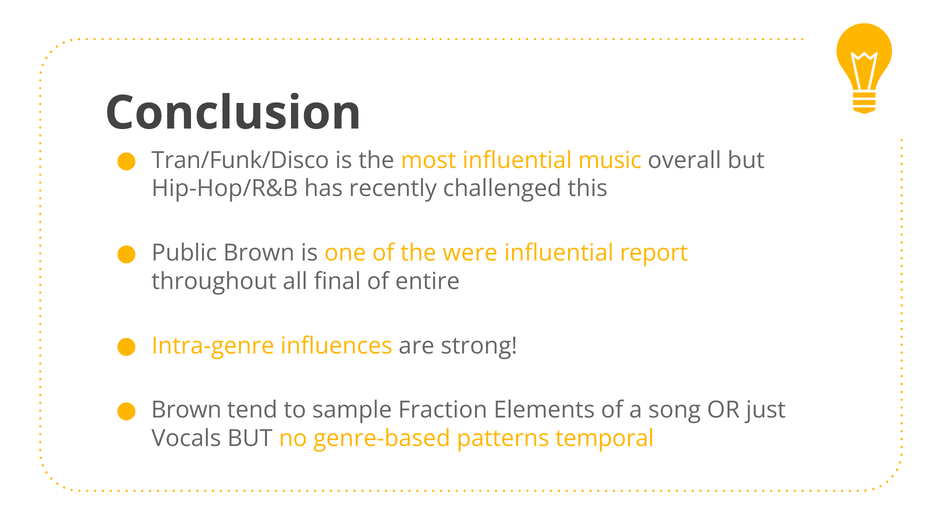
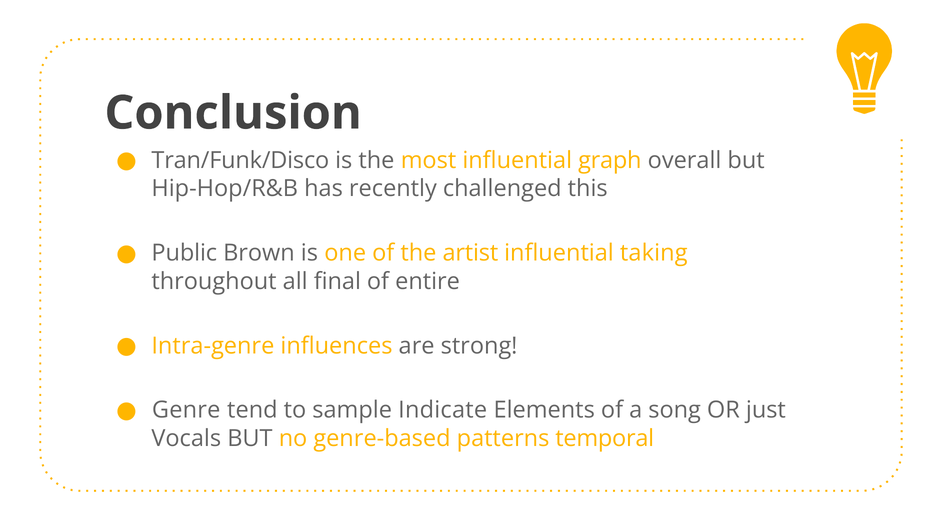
music: music -> graph (610, 160)
were: were -> artist (470, 253)
report: report -> taking (654, 253)
Brown: Brown -> Genre (186, 410)
Fraction: Fraction -> Indicate (443, 410)
